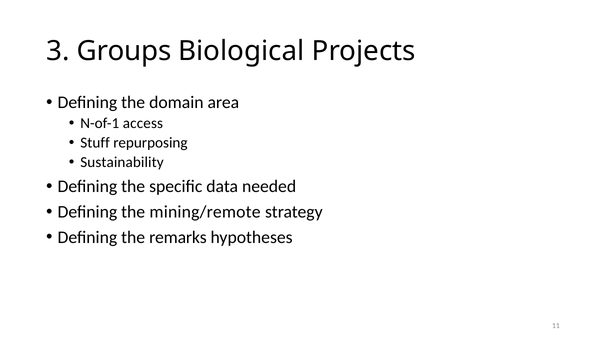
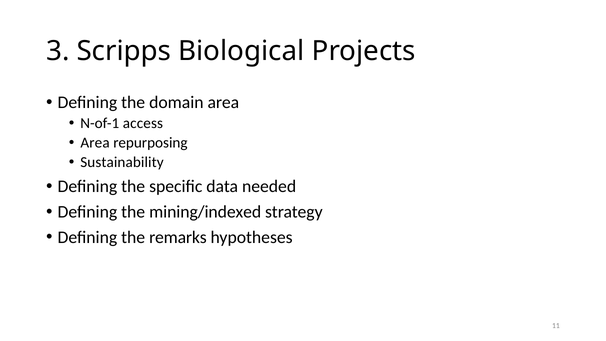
Groups: Groups -> Scripps (124, 51)
Stuff: Stuff -> Area (95, 143)
mining/remote: mining/remote -> mining/indexed (205, 212)
